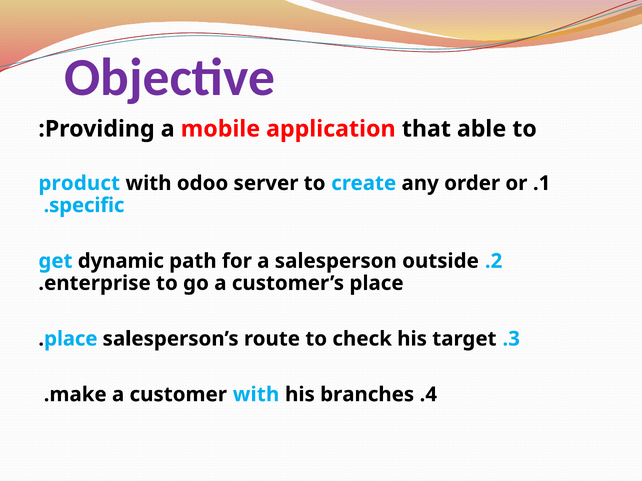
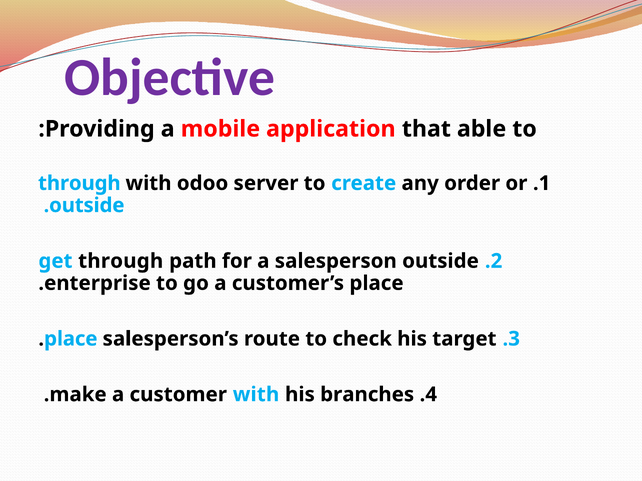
product: product -> through (79, 183)
specific: specific -> outside (87, 206)
get dynamic: dynamic -> through (121, 261)
